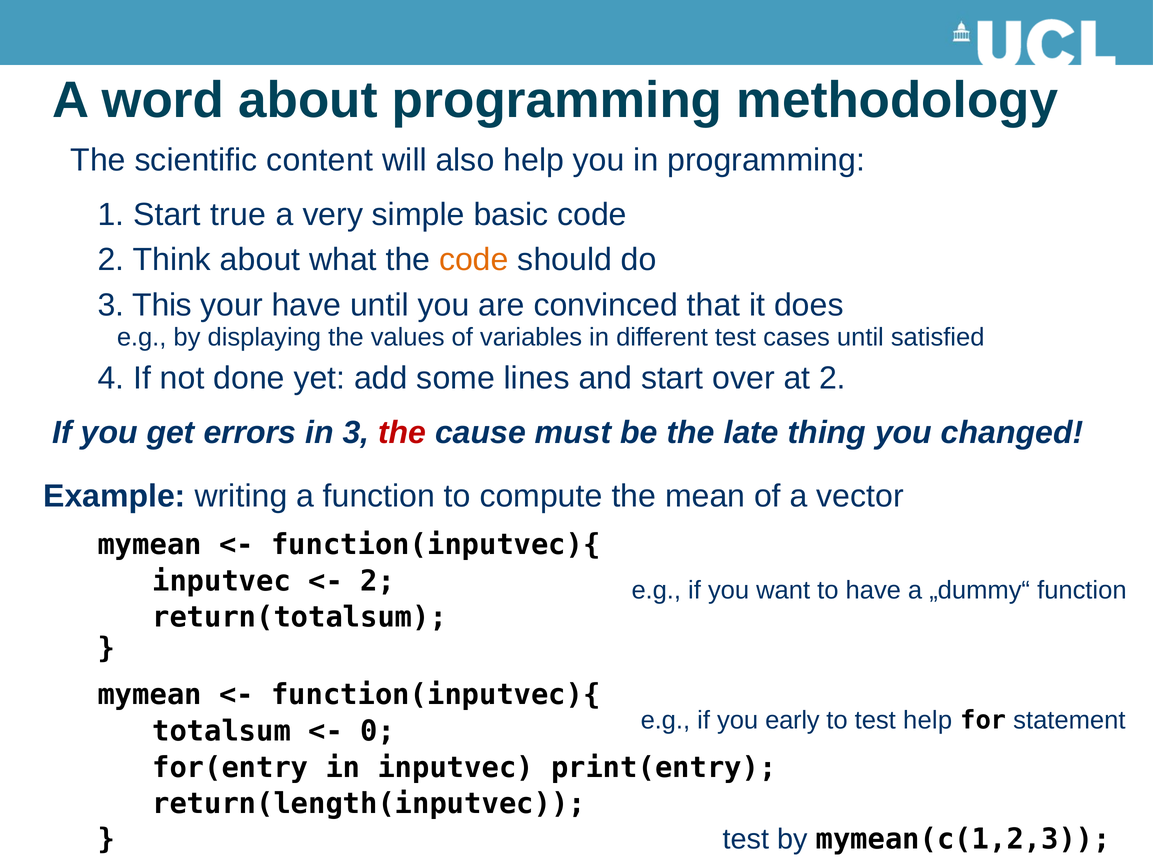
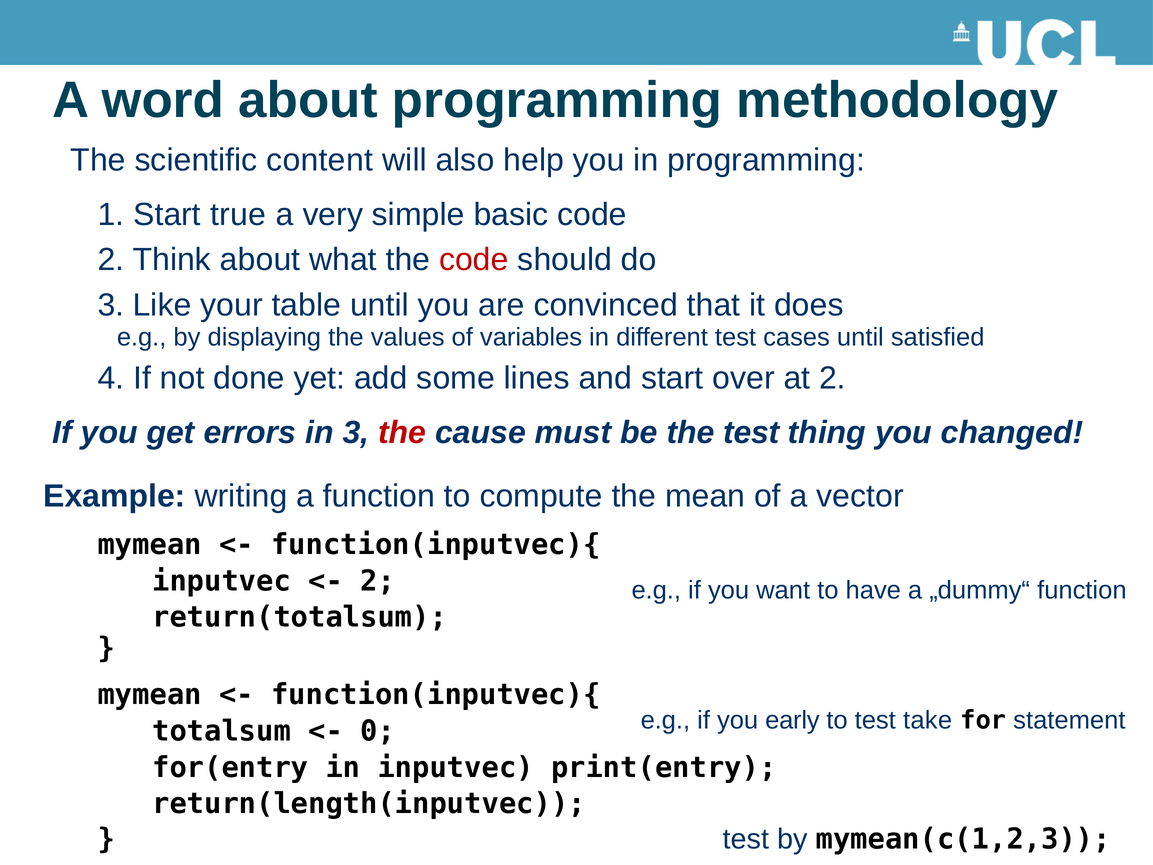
code colour: orange -> red (474, 260)
This: This -> Like (162, 305)
your have: have -> table (306, 305)
the late: late -> test (751, 432)
test help: help -> take (928, 720)
